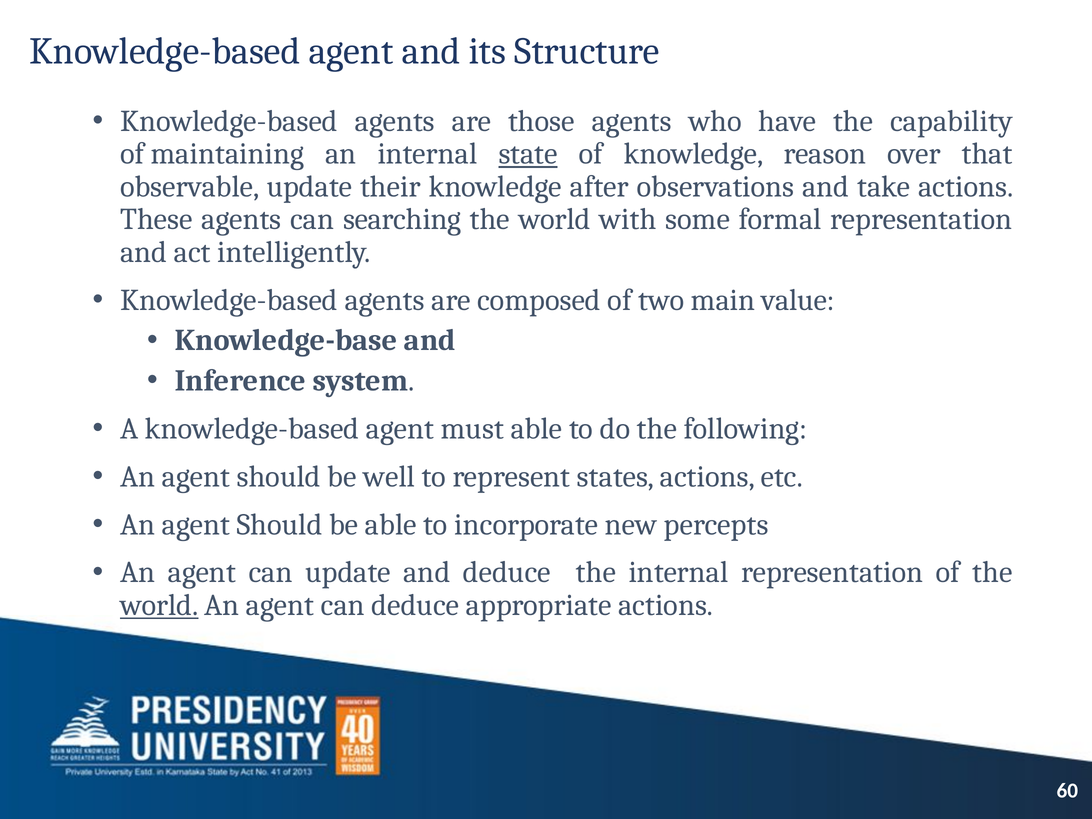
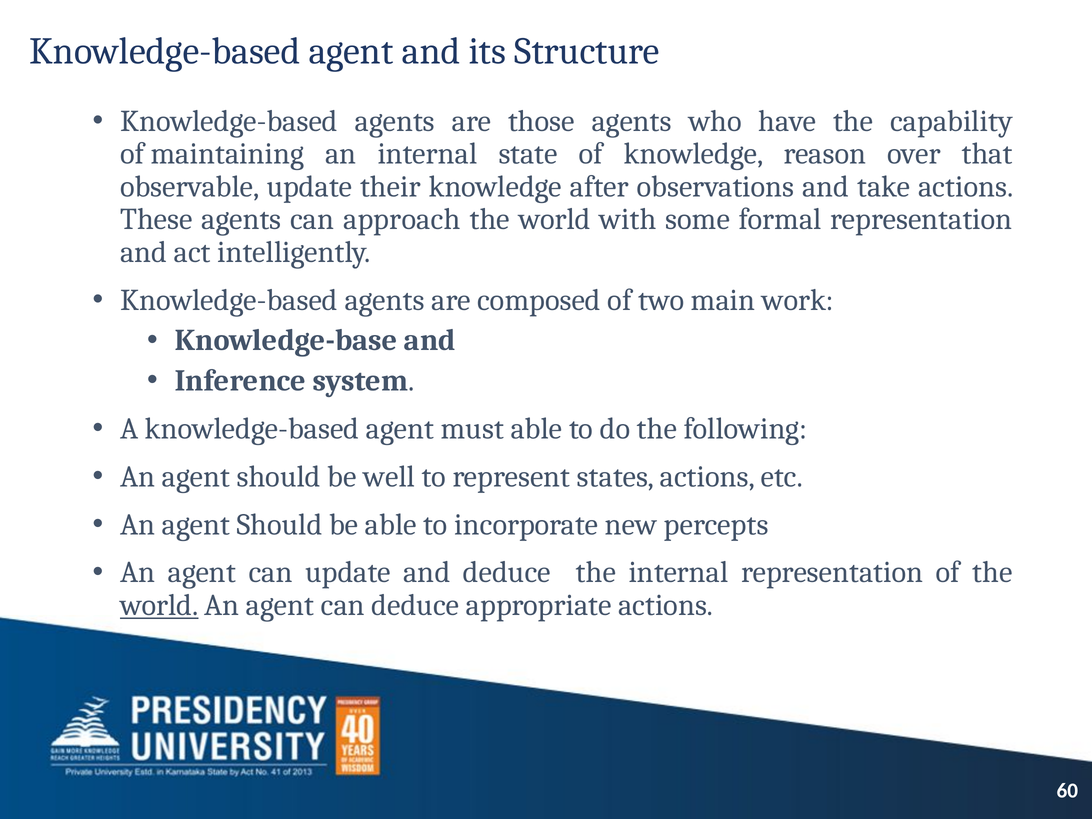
state underline: present -> none (528, 154)
searching: searching -> approach (402, 219)
value: value -> work (798, 300)
